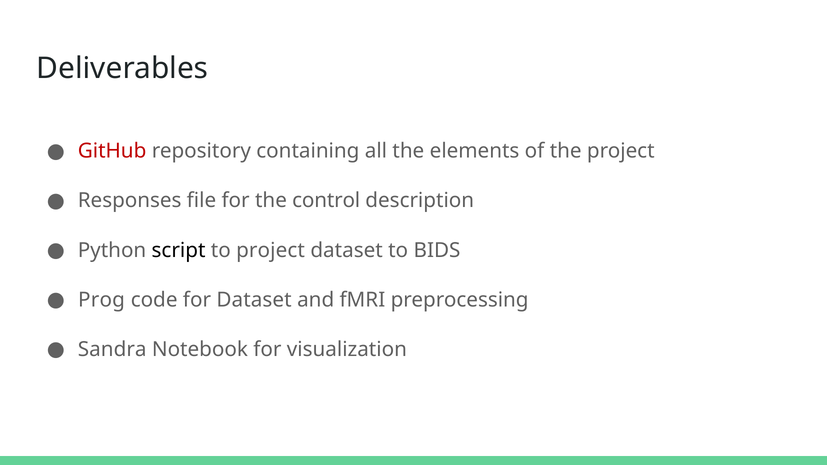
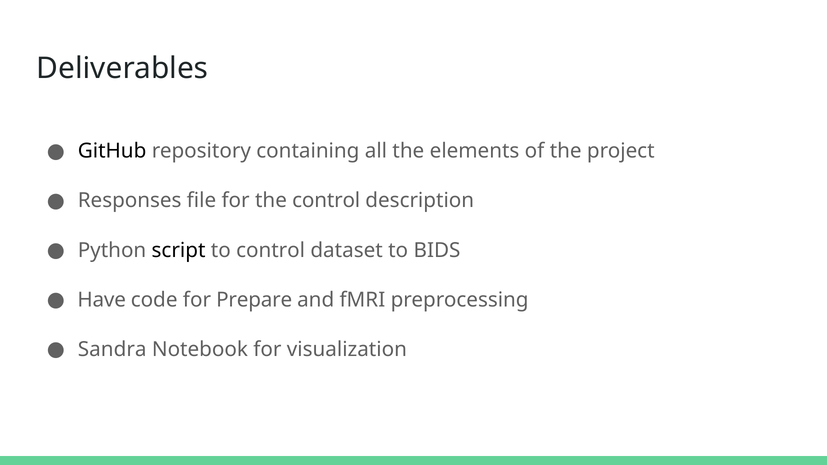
GitHub colour: red -> black (112, 151)
to project: project -> control (271, 250)
Prog: Prog -> Have (102, 300)
for Dataset: Dataset -> Prepare (254, 300)
